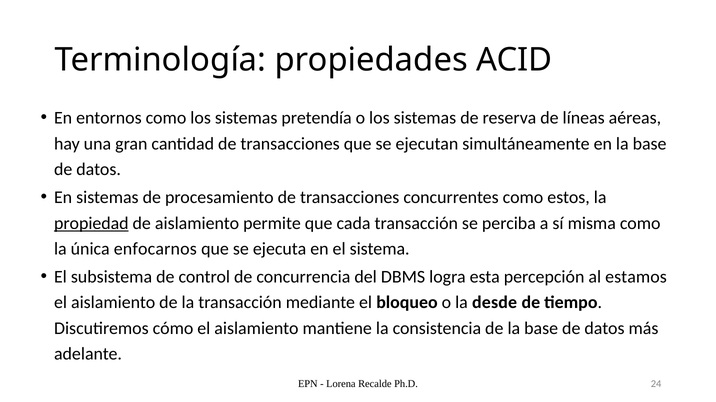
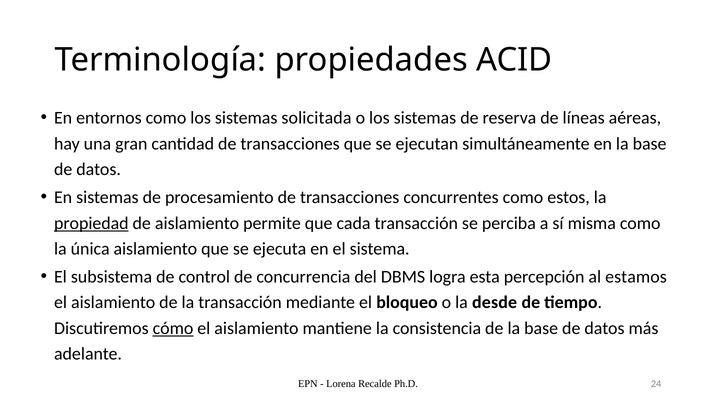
pretendía: pretendía -> solicitada (316, 118)
única enfocarnos: enfocarnos -> aislamiento (155, 249)
cómo underline: none -> present (173, 329)
